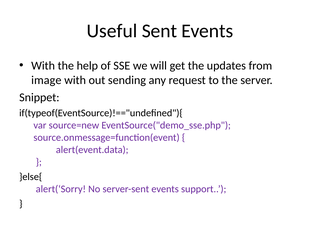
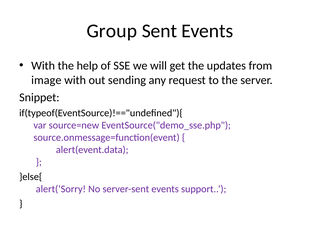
Useful: Useful -> Group (112, 31)
